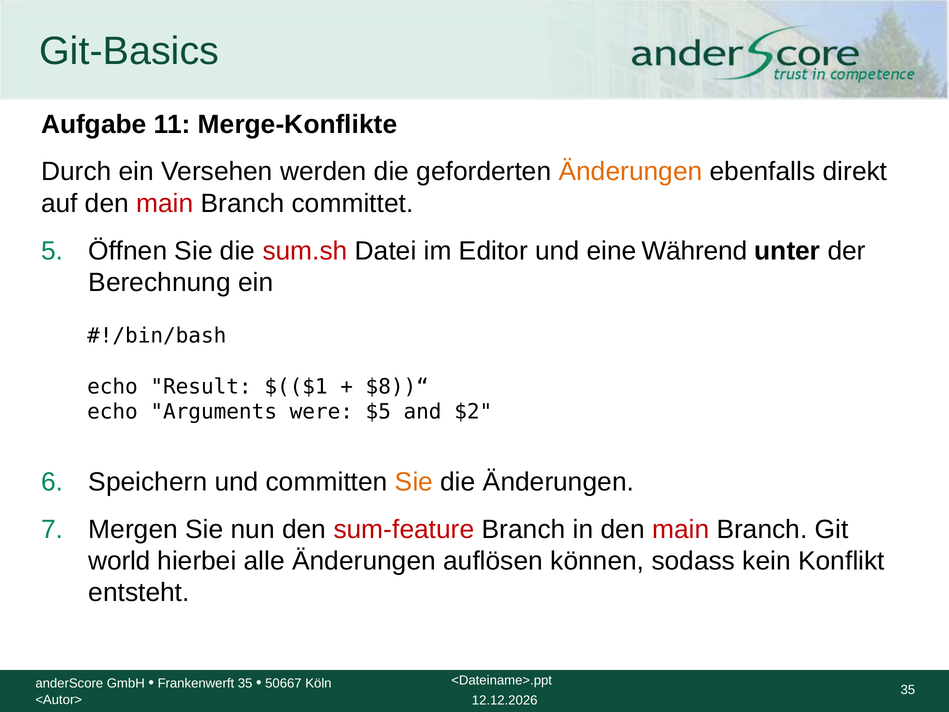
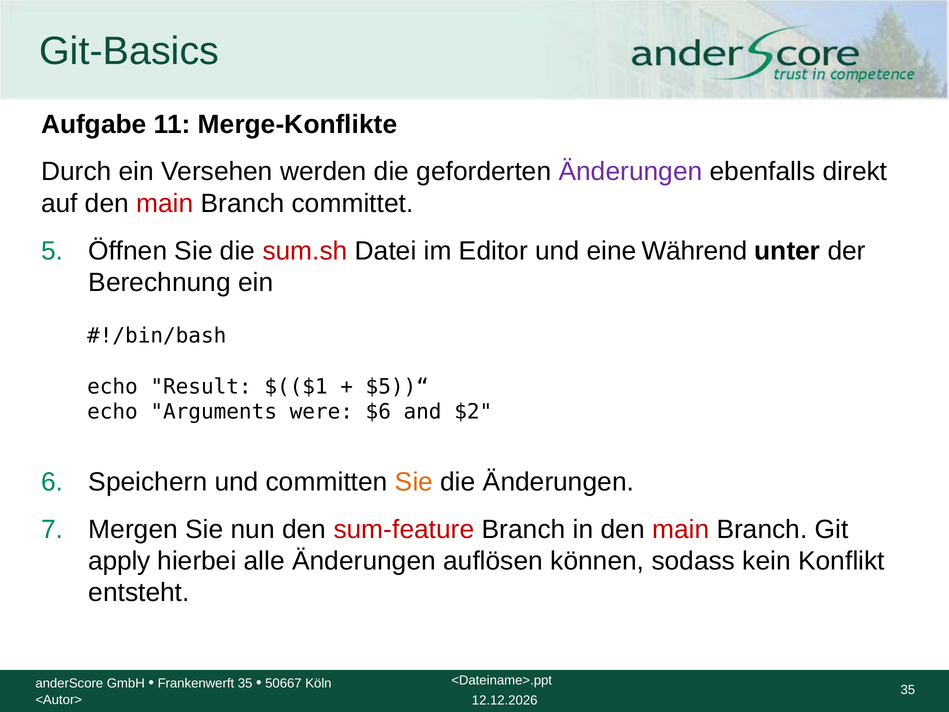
Änderungen colour: orange -> purple (631, 172)
$8))“: $8))“ -> $5))“ (397, 386)
$5: $5 -> $6 (378, 412)
world: world -> apply (119, 561)
